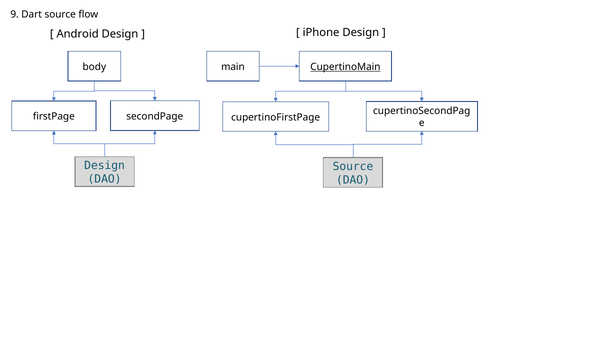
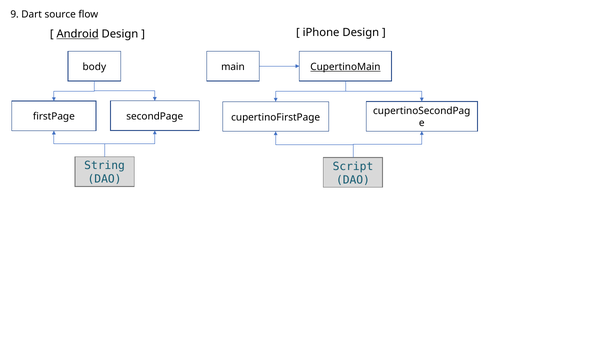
Android underline: none -> present (78, 34)
Design: Design -> String (105, 166)
Source: Source -> Script (353, 166)
